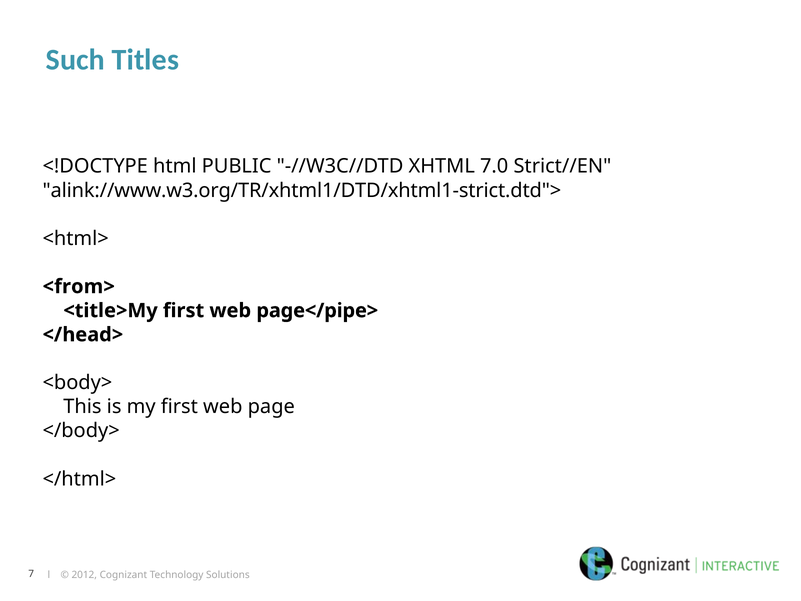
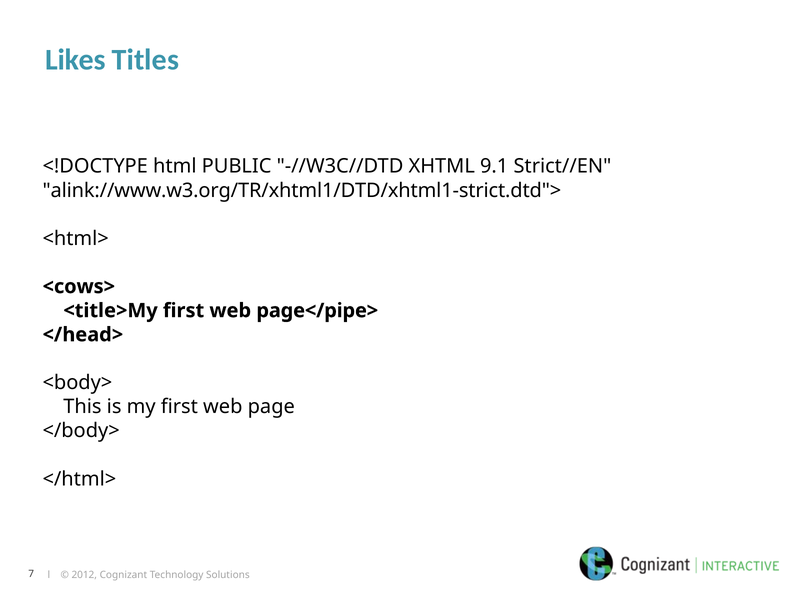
Such: Such -> Likes (76, 60)
7.0: 7.0 -> 9.1 (494, 166)
<from>: <from> -> <cows> (79, 286)
